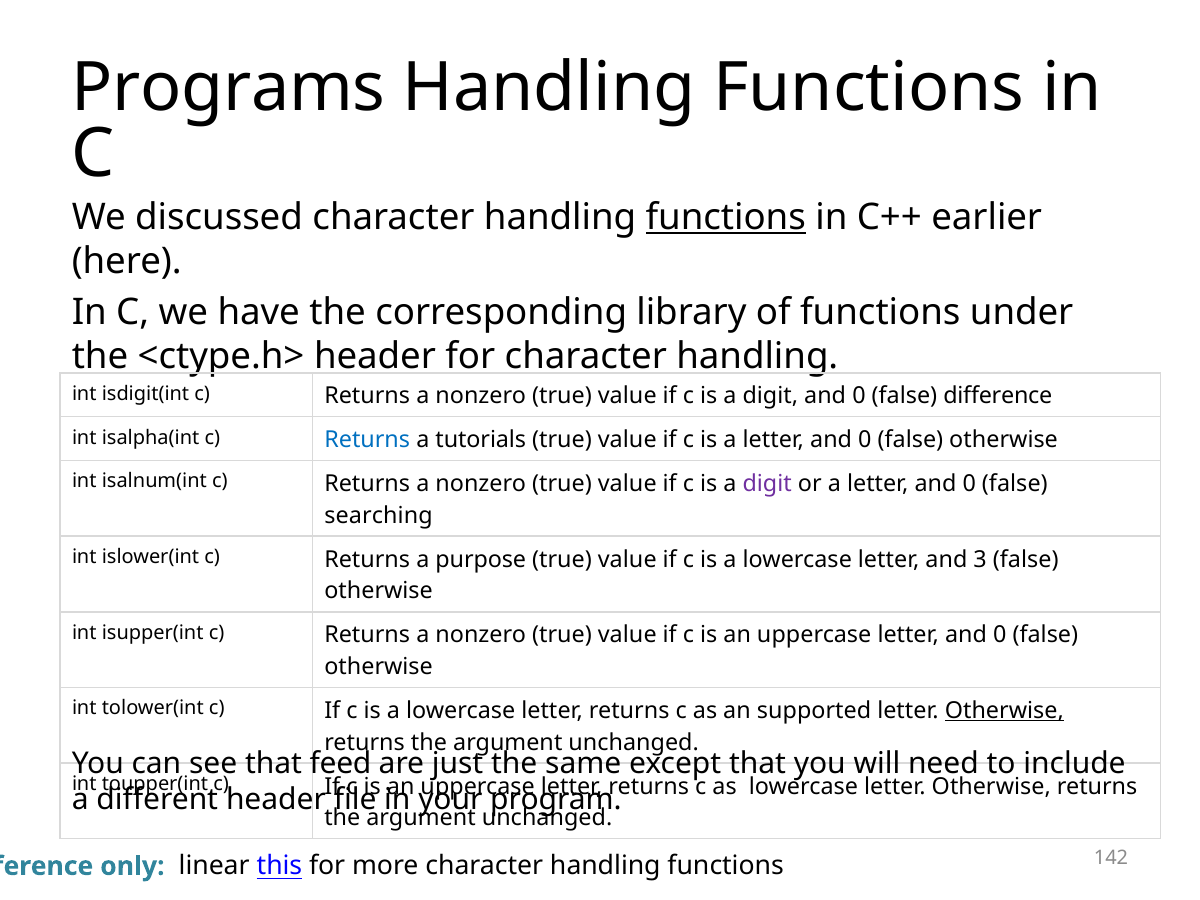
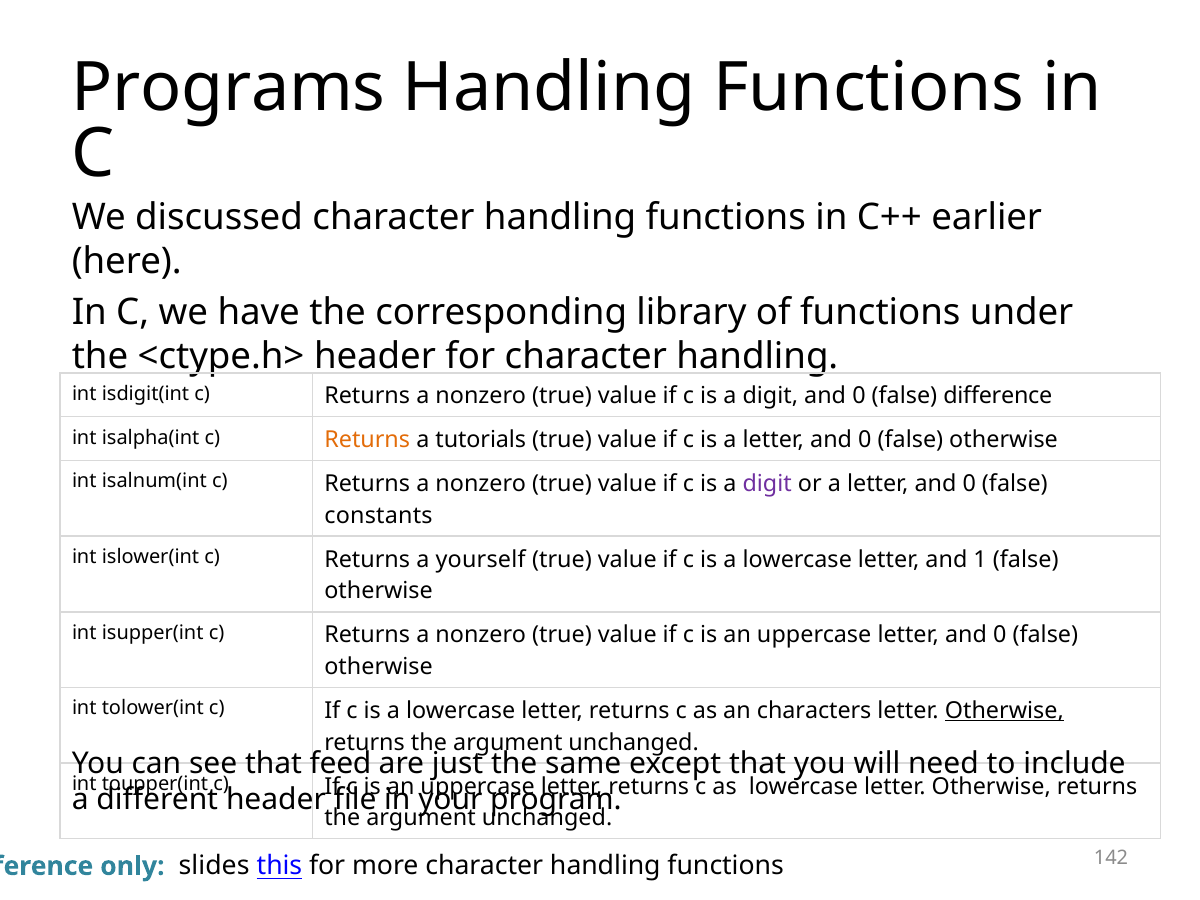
functions underline: present -> none (726, 217)
Returns colour: blue -> orange (367, 440)
searching: searching -> constants (378, 516)
purpose: purpose -> yourself (481, 559)
3: 3 -> 1 (980, 559)
supported: supported -> characters (814, 711)
linear: linear -> slides (214, 866)
